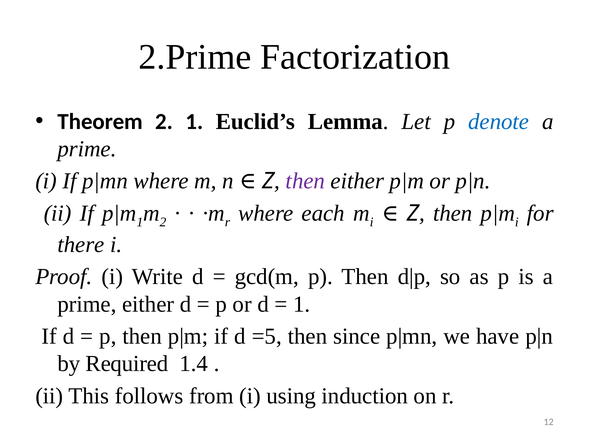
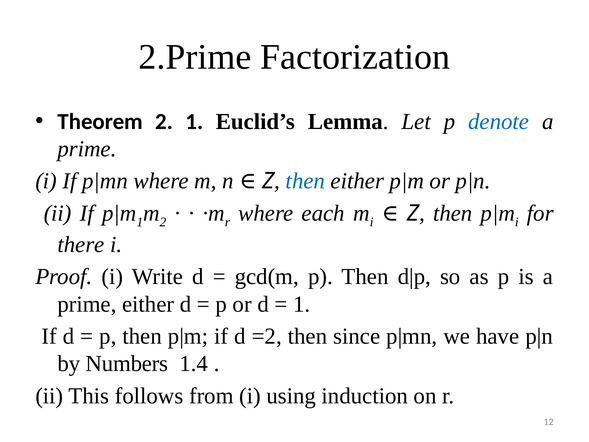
then colour: purple -> blue (305, 181)
=5: =5 -> =2 (267, 336)
Required: Required -> Numbers (127, 364)
